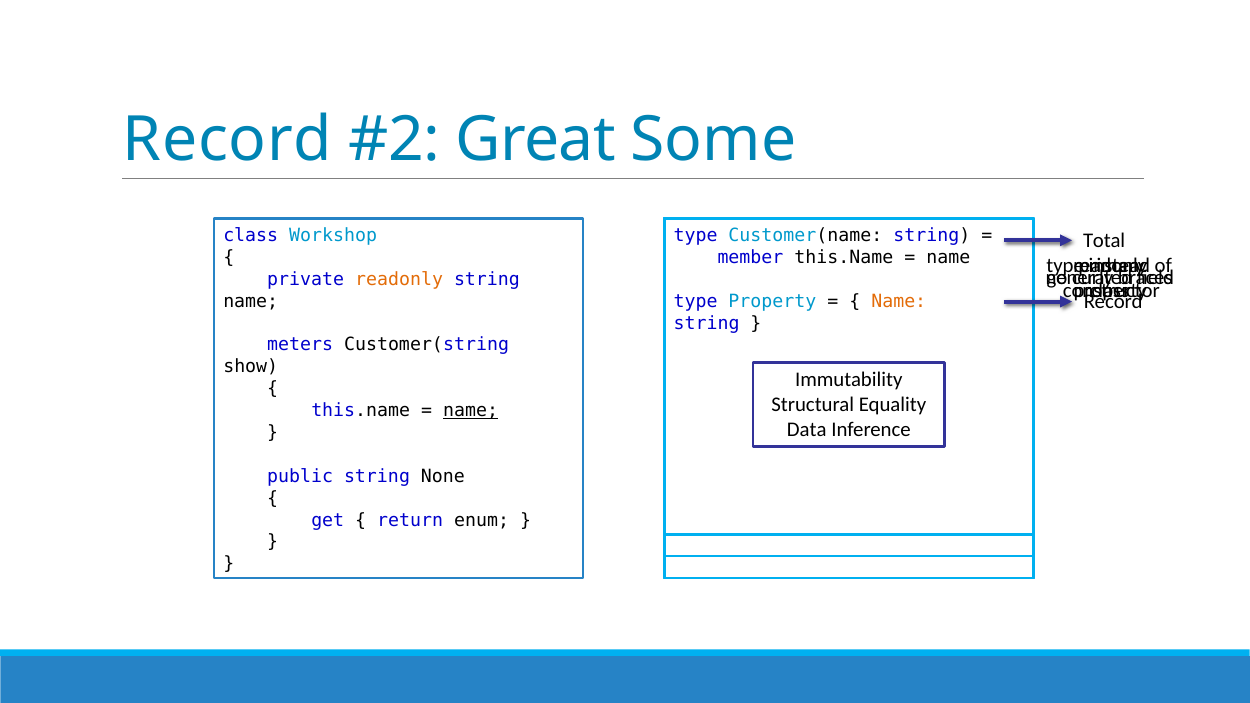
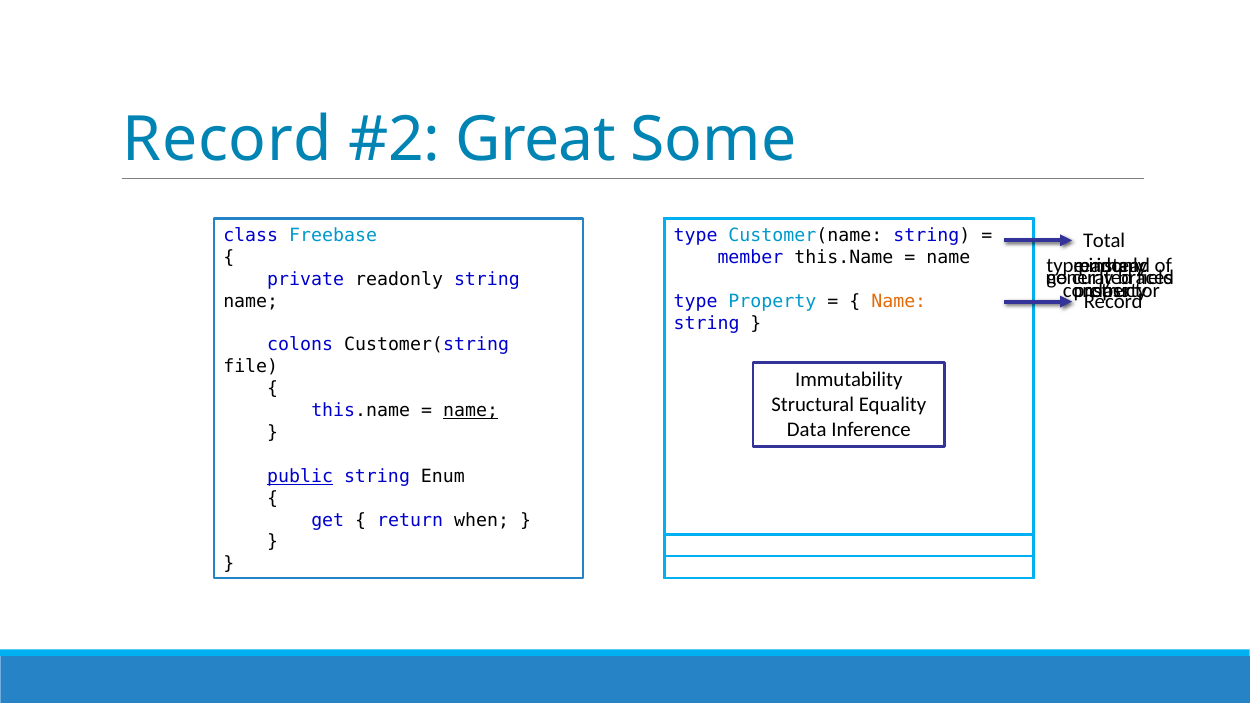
Workshop: Workshop -> Freebase (333, 236)
readonly colour: orange -> black (399, 279)
meters: meters -> colons (300, 345)
show: show -> file (251, 367)
public underline: none -> present (300, 476)
None: None -> Enum (443, 476)
enum: enum -> when (481, 520)
